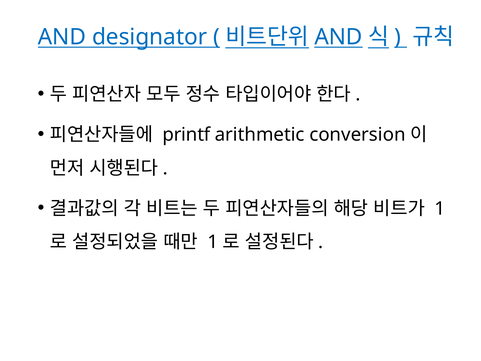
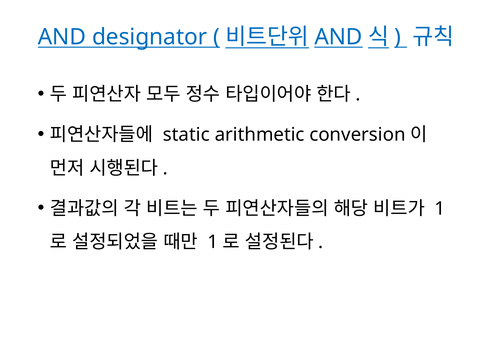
printf: printf -> static (186, 134)
